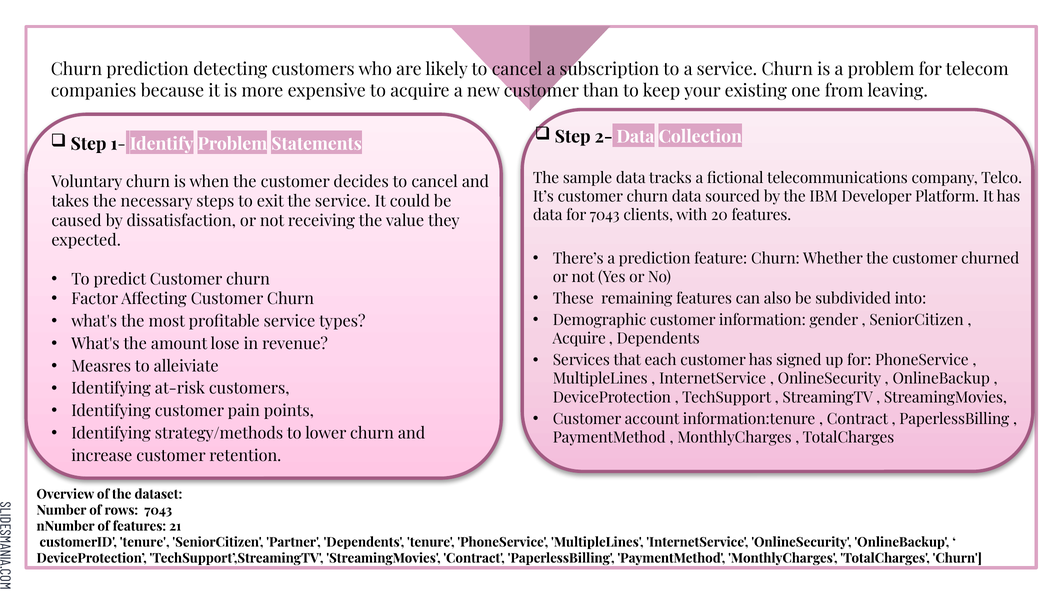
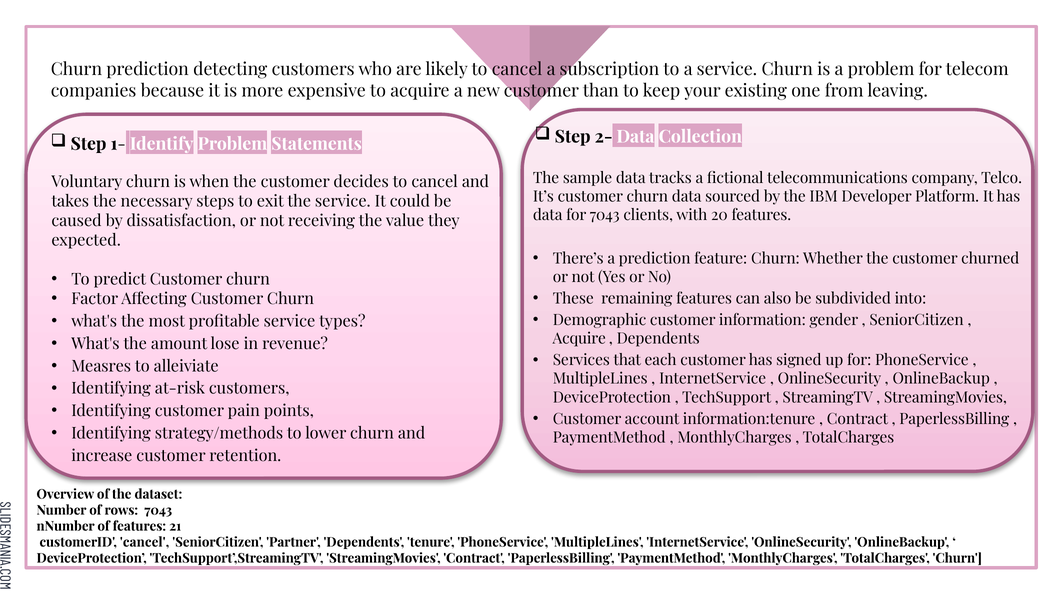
customerID tenure: tenure -> cancel (145, 542)
